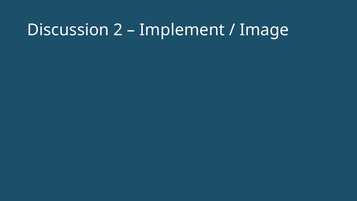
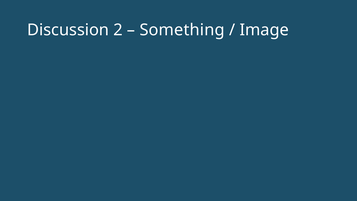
Implement: Implement -> Something (182, 30)
